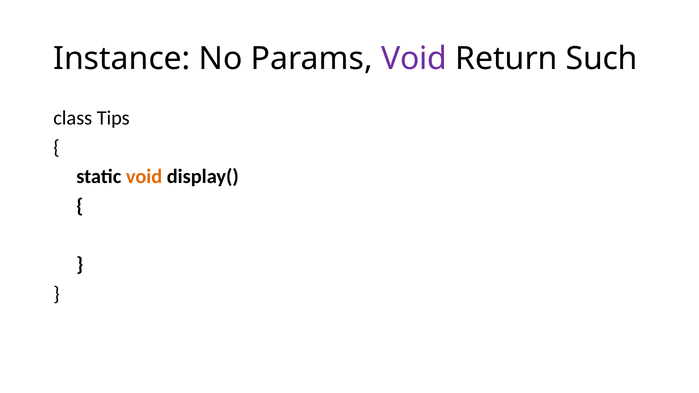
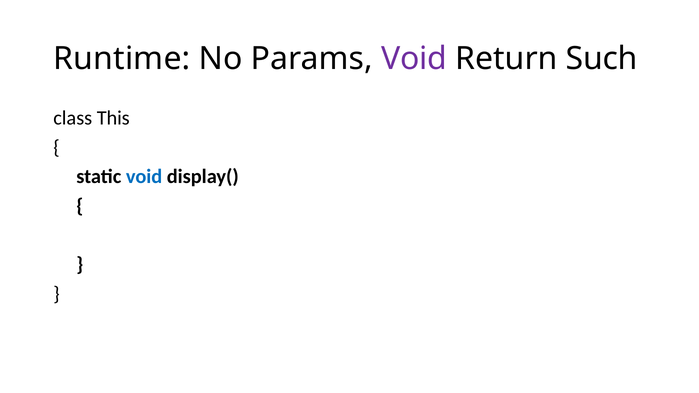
Instance: Instance -> Runtime (122, 59)
Tips: Tips -> This (113, 118)
void colour: orange -> blue (144, 177)
